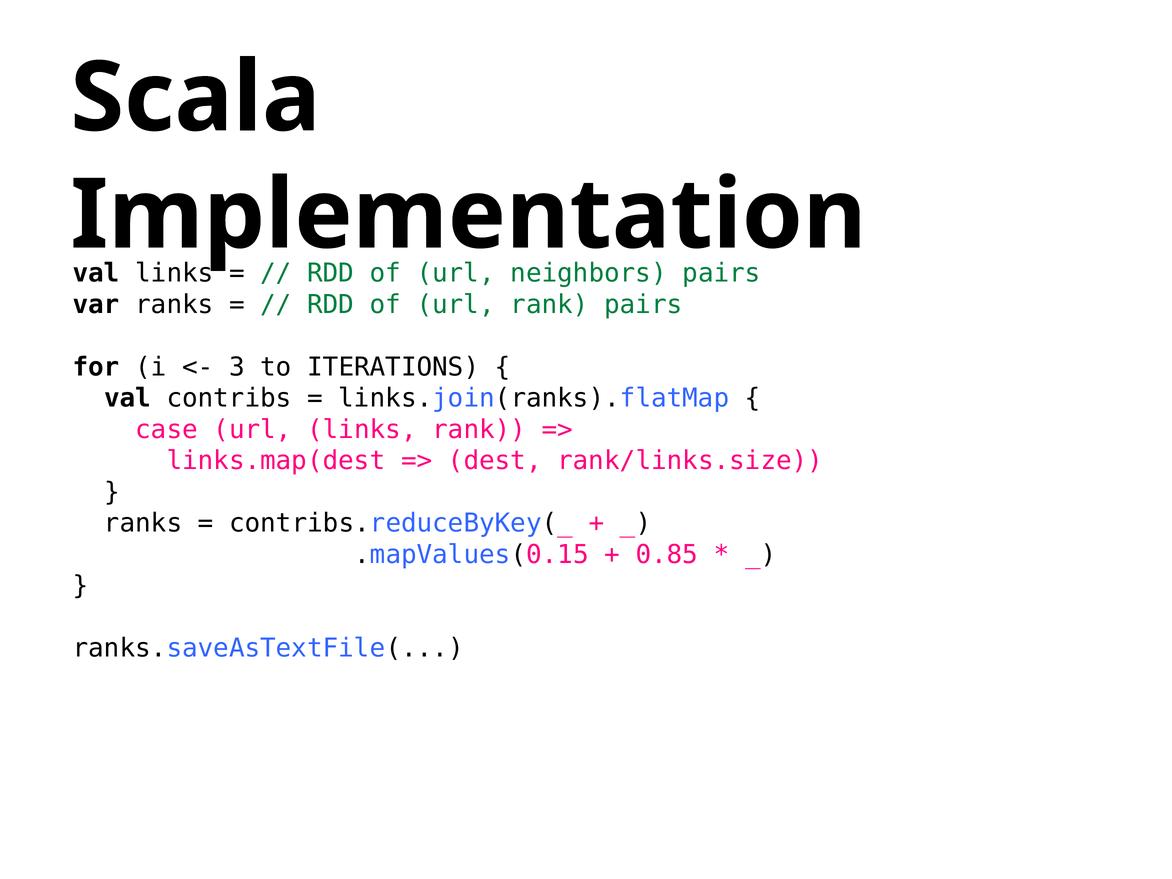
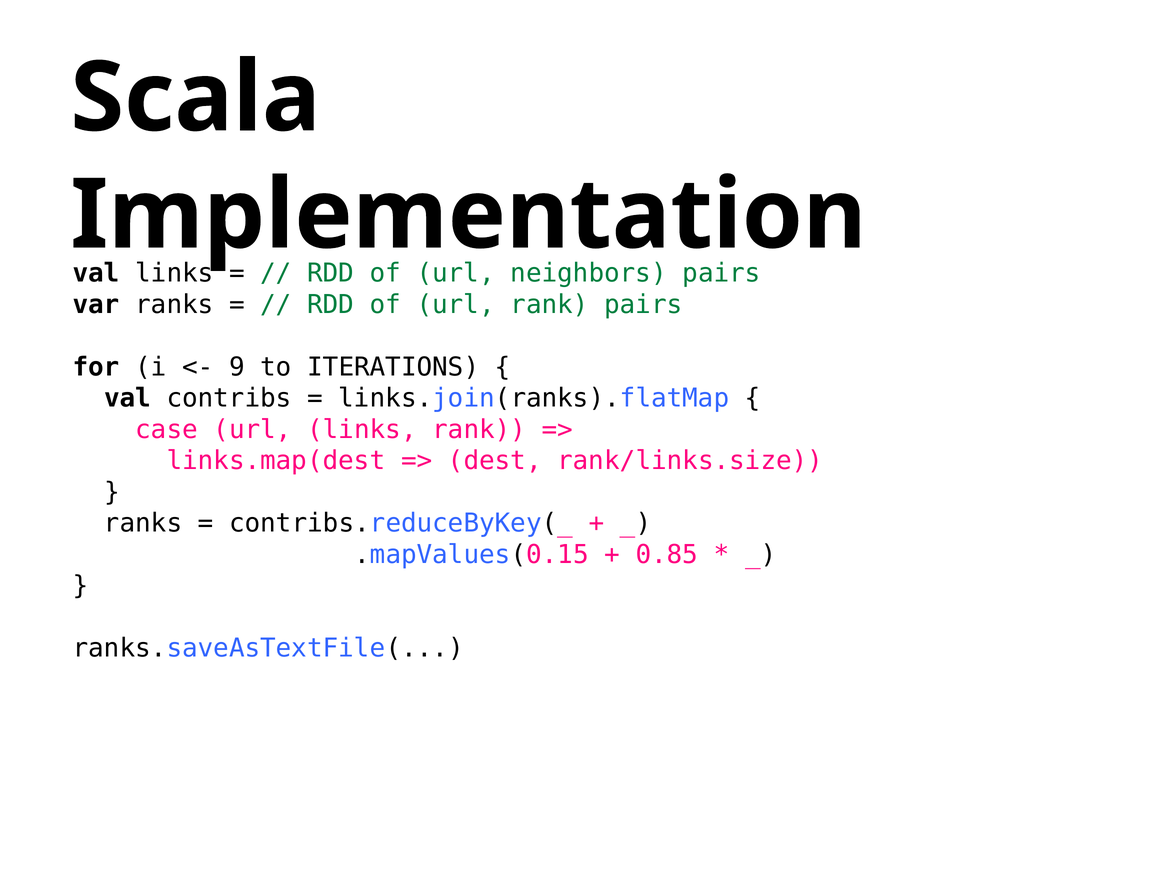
3: 3 -> 9 (237, 367)
